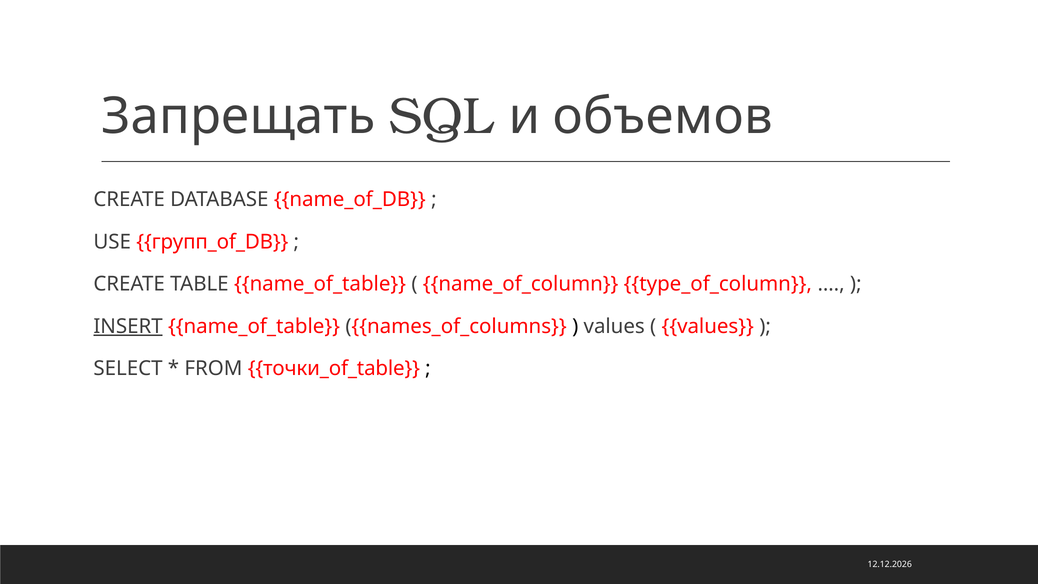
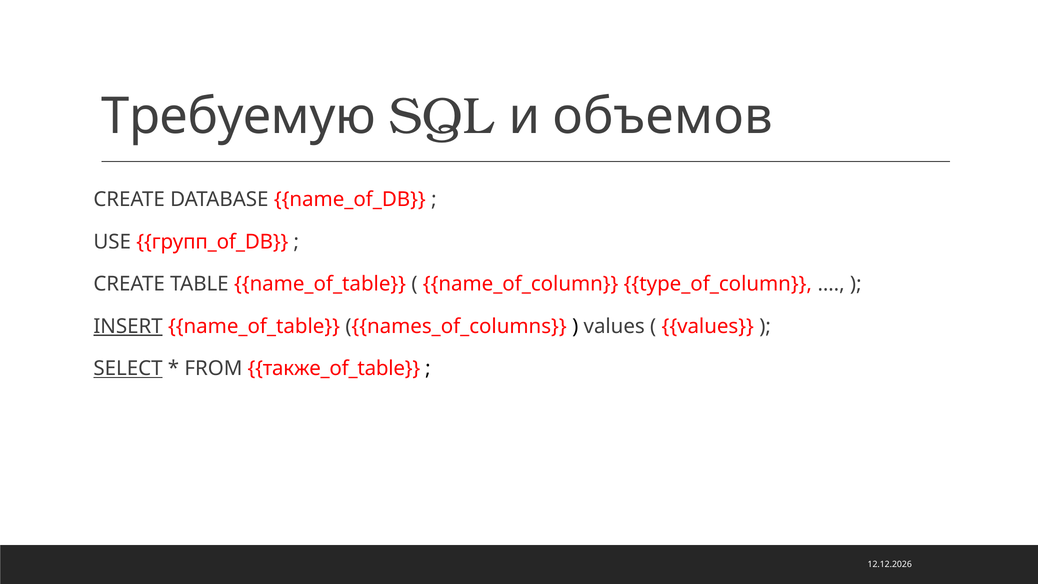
Запрещать: Запрещать -> Требуемую (239, 116)
SELECT underline: none -> present (128, 369)
точки_of_table: точки_of_table -> также_of_table (334, 369)
